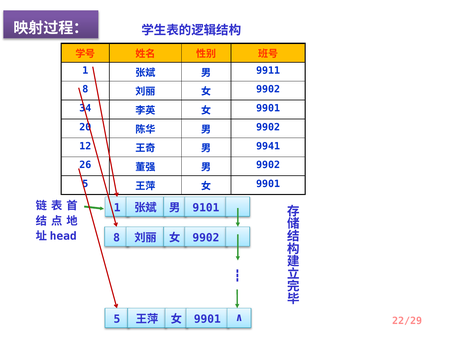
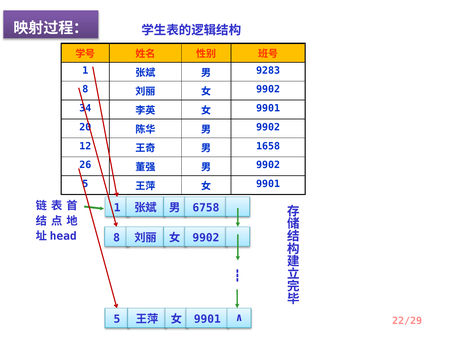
9911: 9911 -> 9283 (268, 70)
9941: 9941 -> 1658 (268, 146)
9101: 9101 -> 6758 (206, 208)
